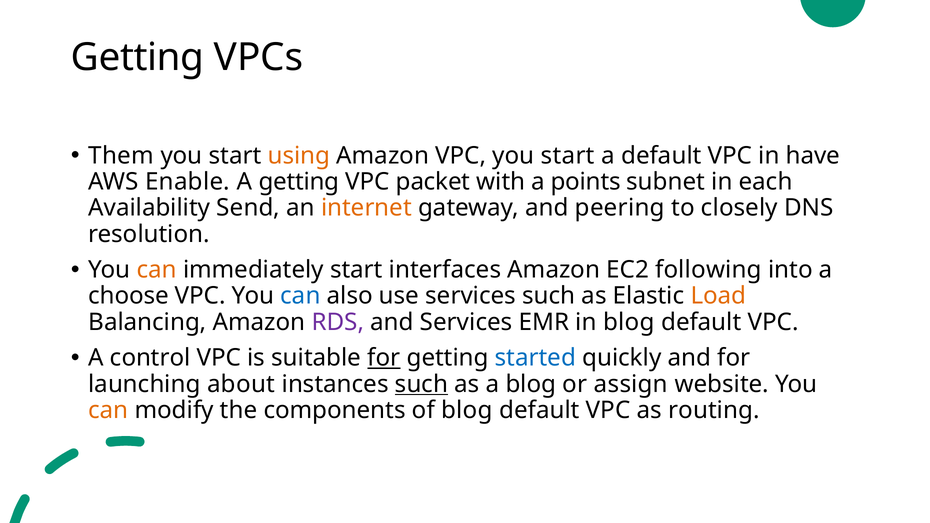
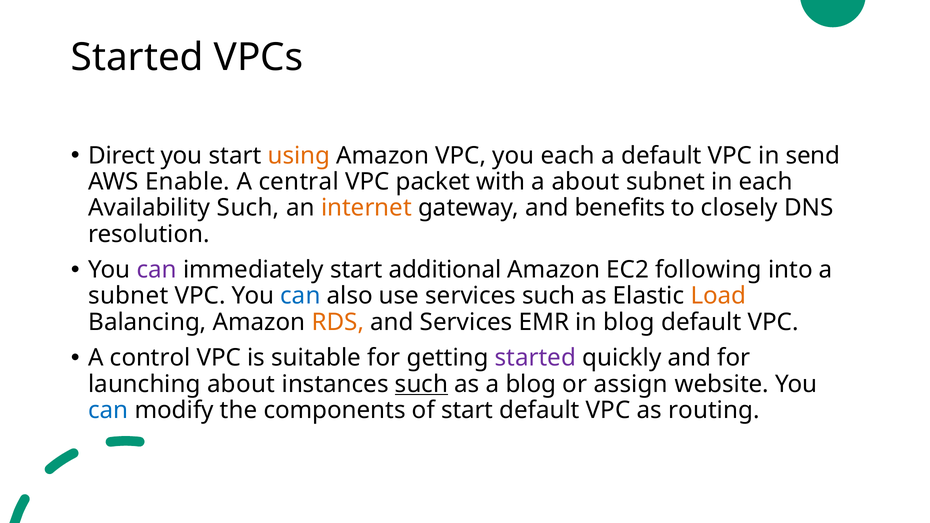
Getting: Getting -> Started (137, 57)
Them: Them -> Direct (121, 156)
VPC you start: start -> each (568, 156)
have: have -> send (813, 156)
A getting: getting -> central (299, 182)
a points: points -> about (586, 182)
Availability Send: Send -> Such (248, 208)
peering: peering -> benefits (620, 208)
can colour: orange -> purple (157, 270)
interfaces: interfaces -> additional (445, 270)
choose: choose -> subnet (128, 296)
RDS colour: purple -> orange (338, 322)
for underline: present -> none (384, 358)
started colour: blue -> purple (535, 358)
can colour: orange -> blue (108, 410)
of blog: blog -> start (467, 410)
